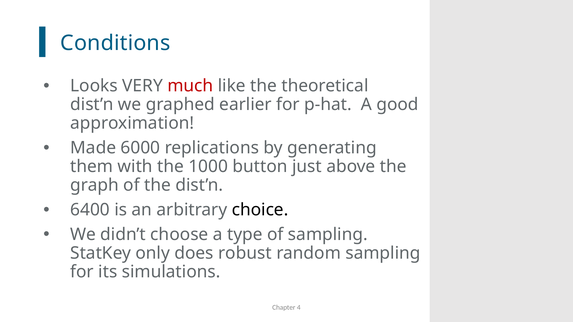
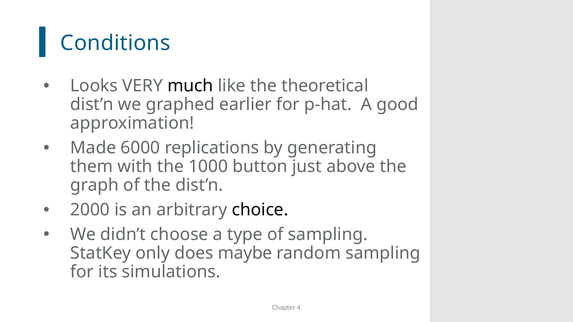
much colour: red -> black (190, 86)
6400: 6400 -> 2000 (90, 210)
robust: robust -> maybe (245, 253)
